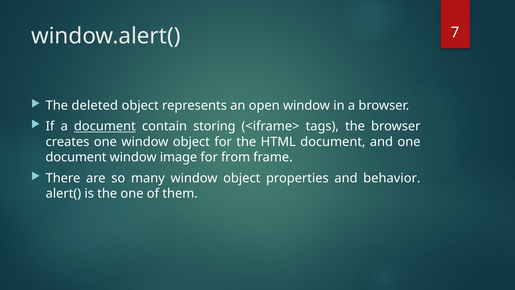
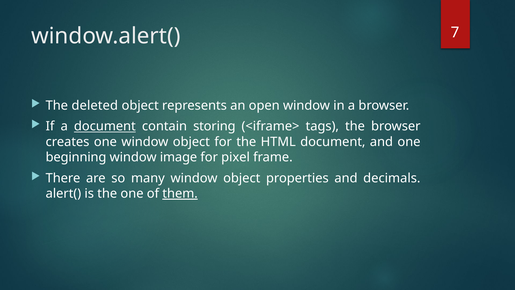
document: document -> beginning (76, 157)
from: from -> pixel (236, 157)
behavior: behavior -> decimals (392, 178)
them underline: none -> present (180, 193)
